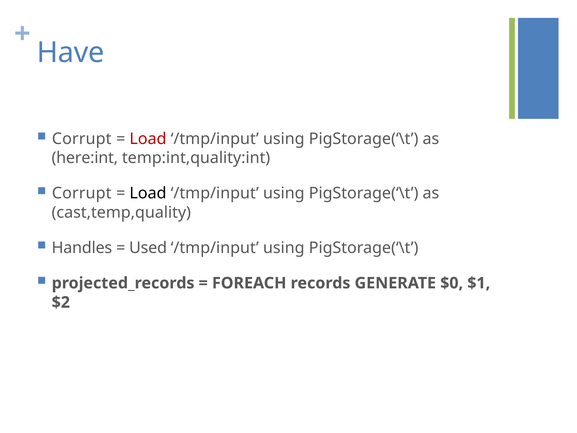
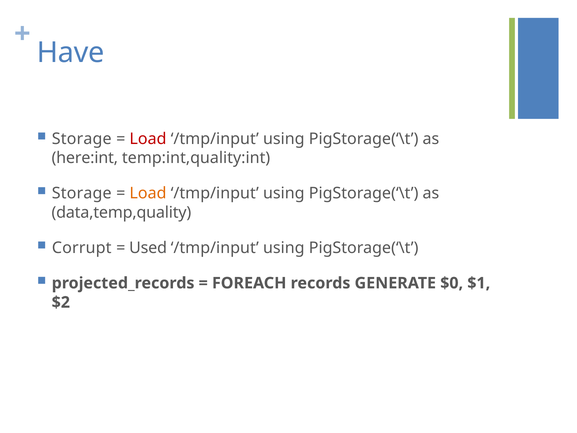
Corrupt: Corrupt -> Storage (82, 139)
Corrupt: Corrupt -> Storage (82, 193)
Load colour: black -> orange (148, 193)
cast,temp,quality: cast,temp,quality -> data,temp,quality (121, 212)
Handles: Handles -> Corrupt (82, 248)
